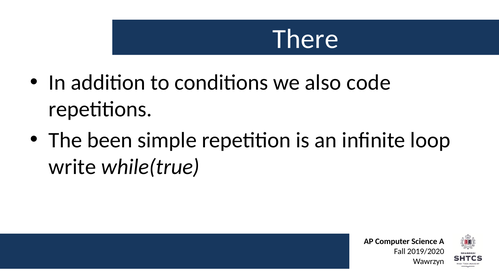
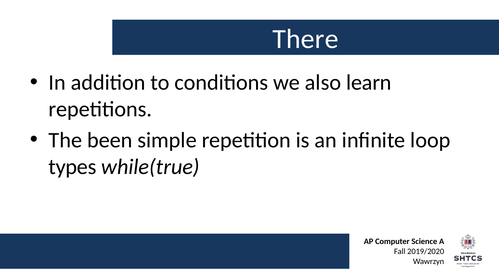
code: code -> learn (369, 83)
write: write -> types (73, 167)
